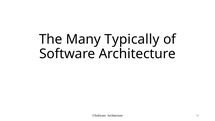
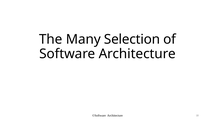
Typically: Typically -> Selection (132, 39)
